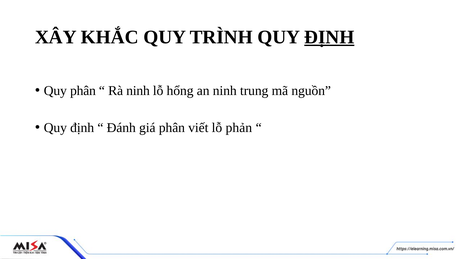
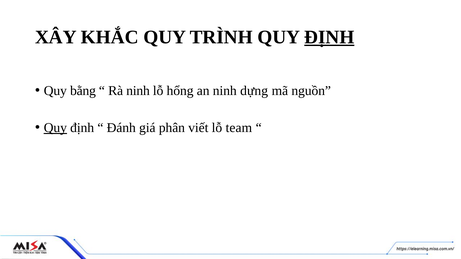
Quy phân: phân -> bằng (83, 91)
trung: trung -> dựng (254, 91)
Quy underline: none -> present (55, 128)
phản: phản -> team (239, 128)
